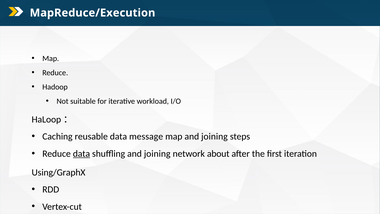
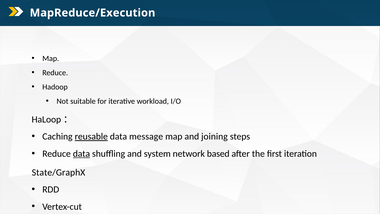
reusable underline: none -> present (91, 136)
shuffling and joining: joining -> system (157, 153)
about: about -> based (218, 153)
Using/GraphX: Using/GraphX -> State/GraphX (58, 172)
